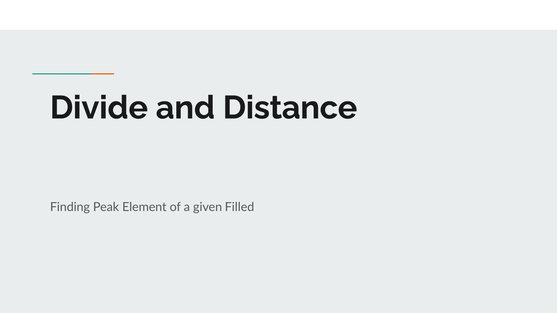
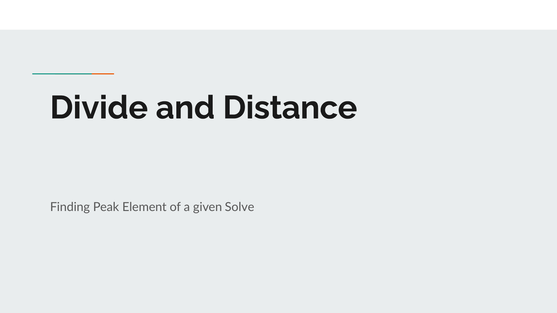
Filled: Filled -> Solve (240, 207)
